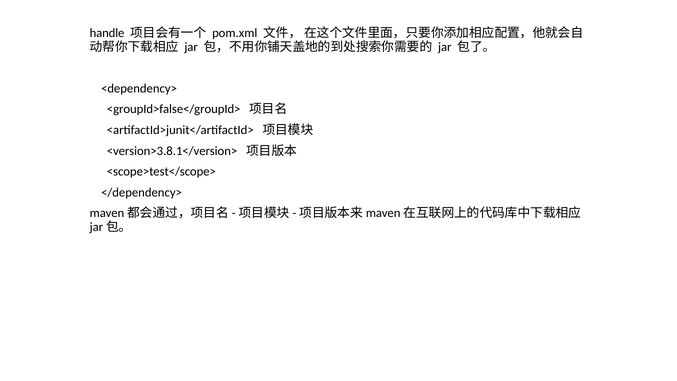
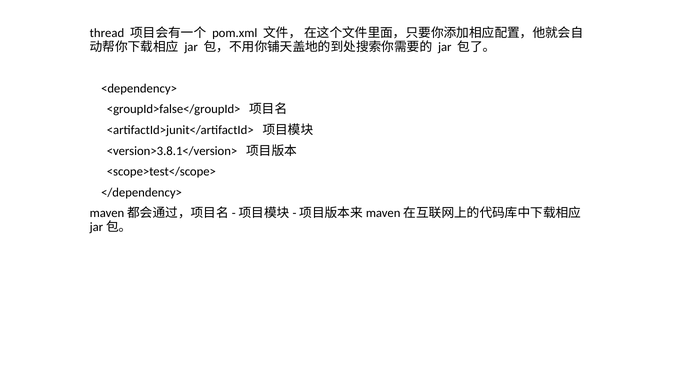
handle: handle -> thread (107, 33)
